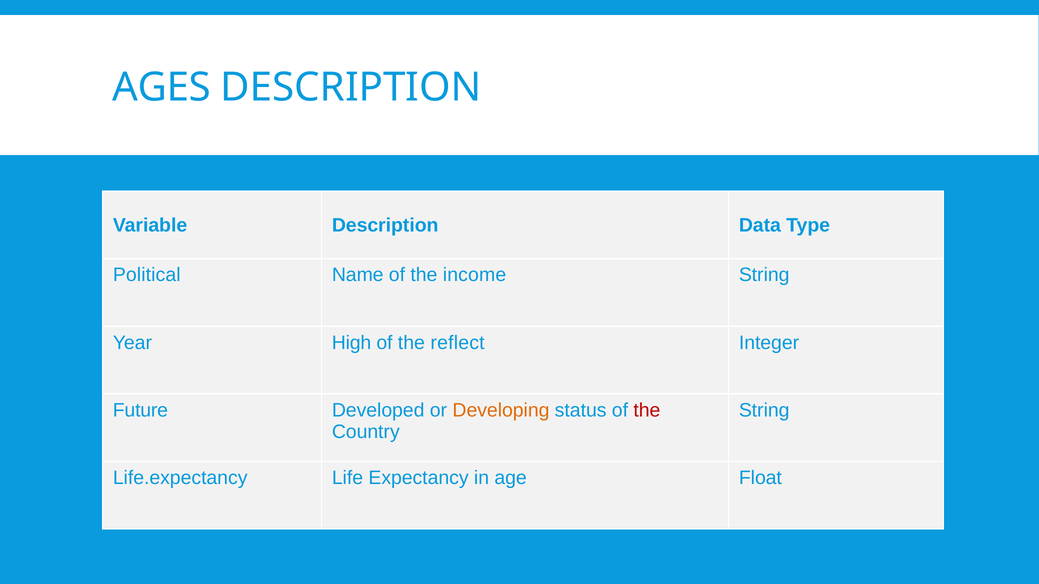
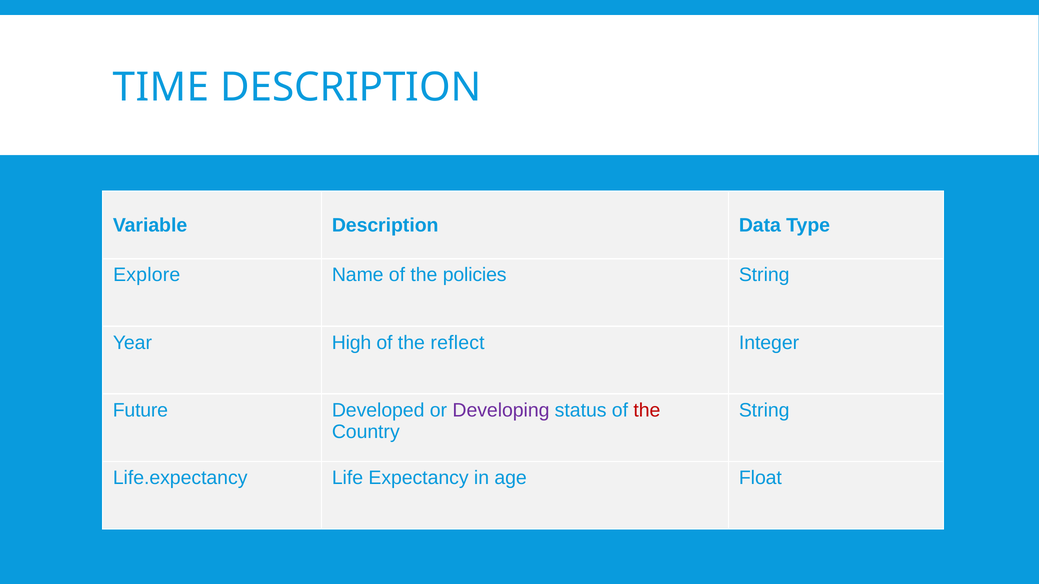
AGES: AGES -> TIME (161, 87)
Political: Political -> Explore (147, 275)
income: income -> policies (475, 275)
Developing colour: orange -> purple (501, 410)
